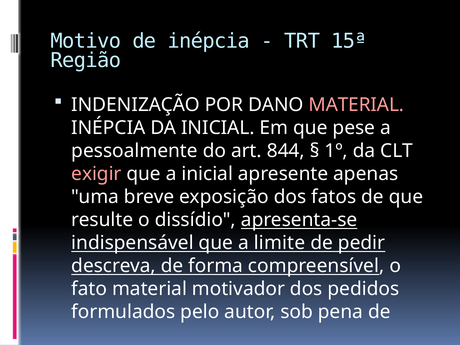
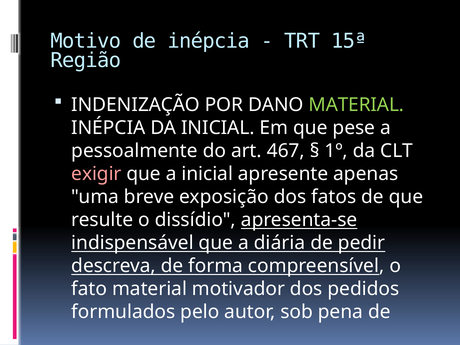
MATERIAL colour: pink -> light green (356, 105)
844: 844 -> 467 (286, 151)
limite: limite -> diária (280, 243)
